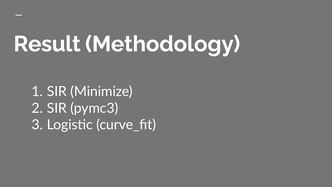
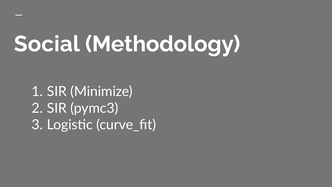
Result: Result -> Social (47, 44)
